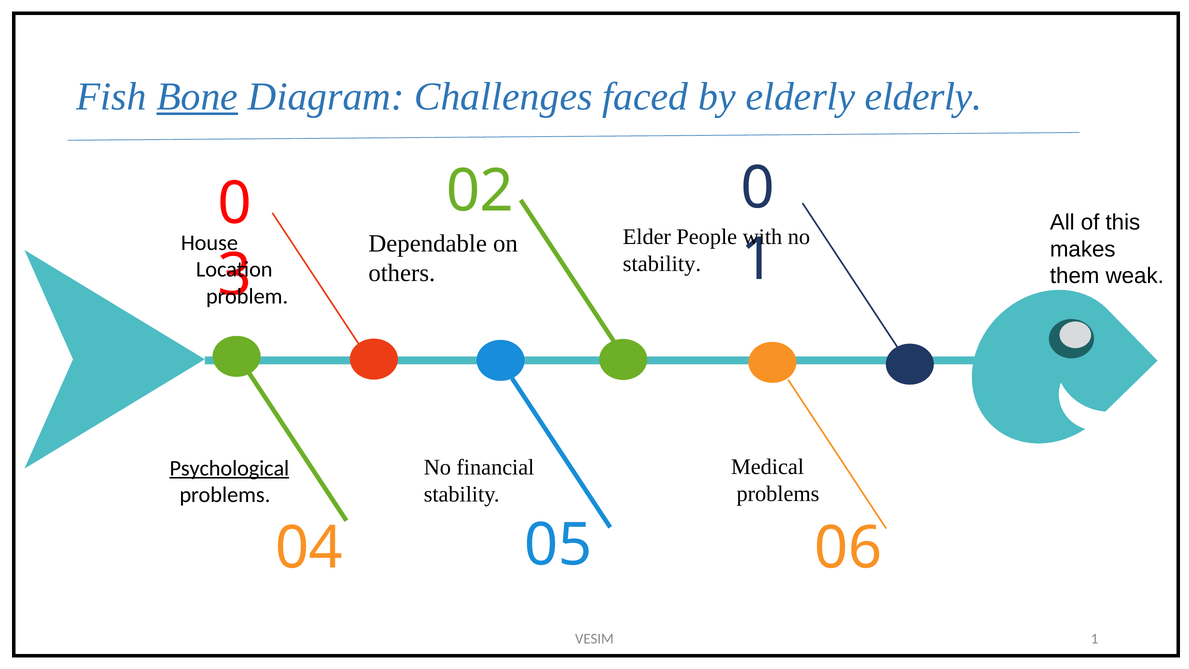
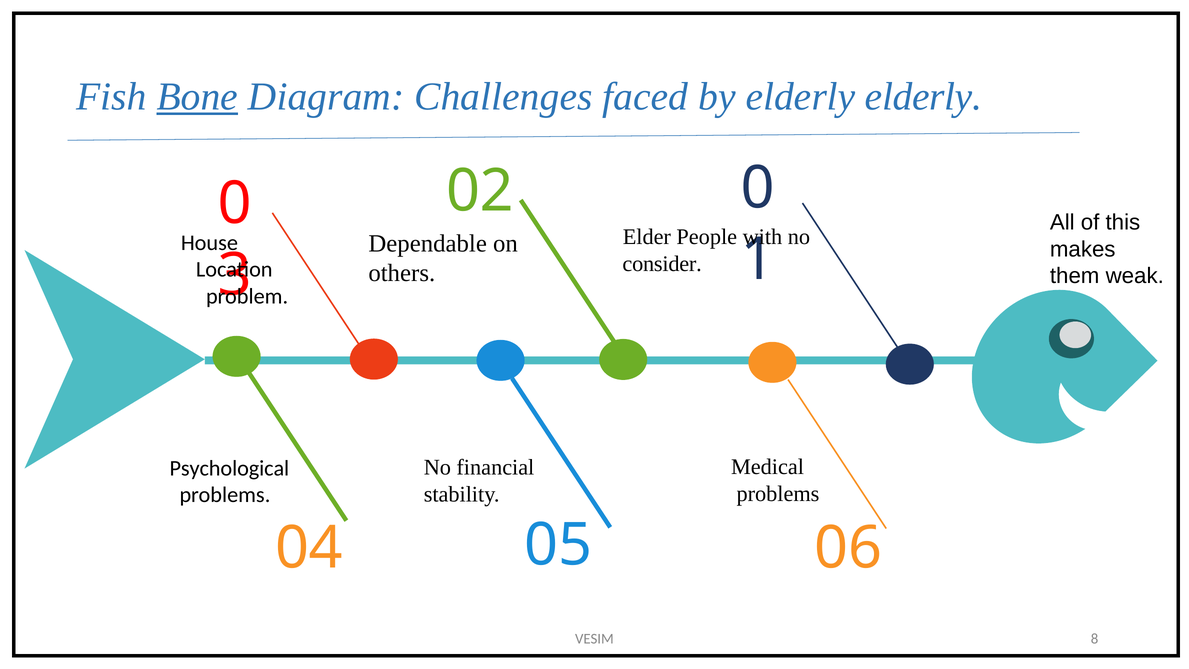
stability: stability -> consider (662, 264)
Psychological underline: present -> none (229, 468)
VESIM 1: 1 -> 8 (1095, 639)
